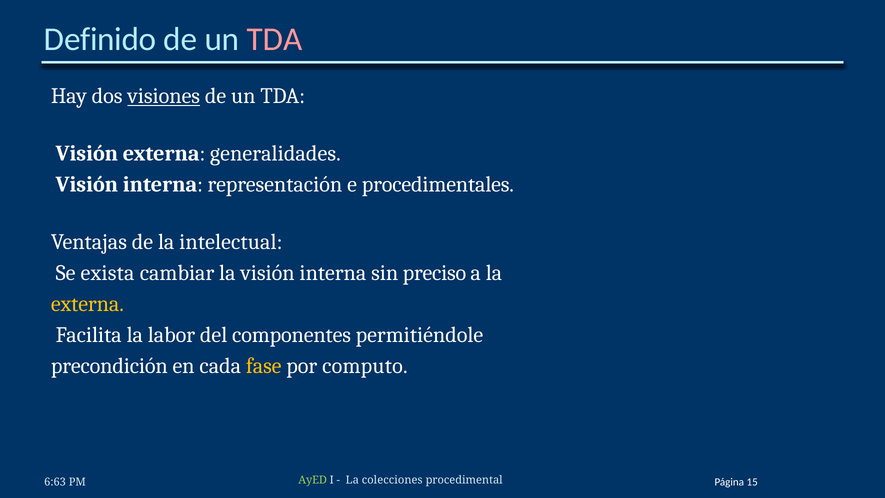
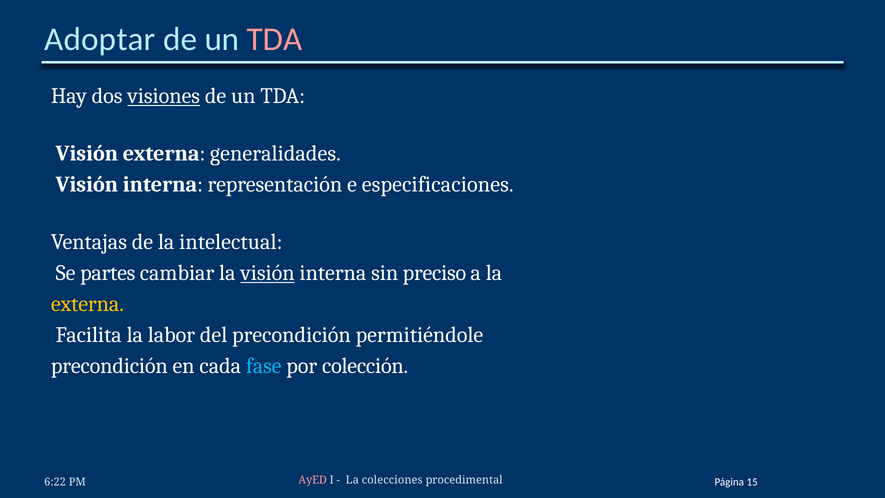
Definido: Definido -> Adoptar (100, 39)
procedimentales: procedimentales -> especificaciones (438, 184)
exista: exista -> partes (108, 273)
visión underline: none -> present (268, 273)
del componentes: componentes -> precondición (291, 335)
fase colour: yellow -> light blue (264, 366)
computo: computo -> colección (365, 366)
6:63: 6:63 -> 6:22 (55, 482)
AyED colour: light green -> pink (313, 480)
